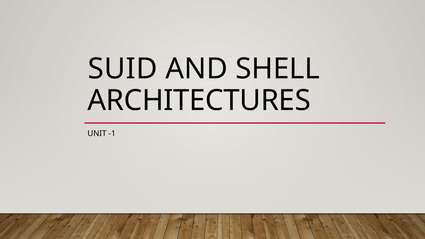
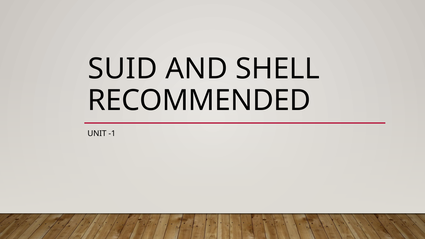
ARCHITECTURES: ARCHITECTURES -> RECOMMENDED (199, 101)
